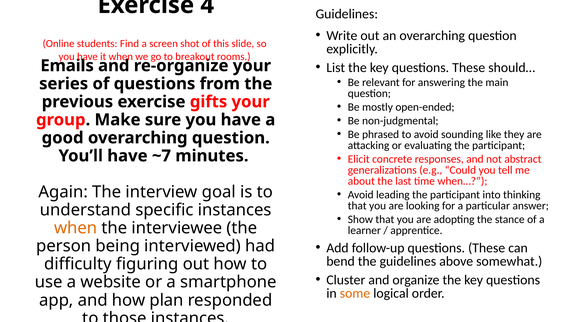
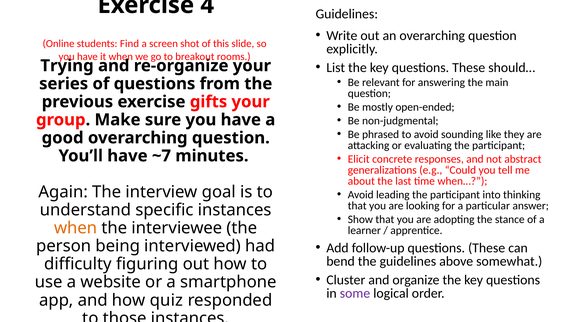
Emails: Emails -> Trying (67, 66)
some colour: orange -> purple (355, 294)
plan: plan -> quiz (166, 300)
